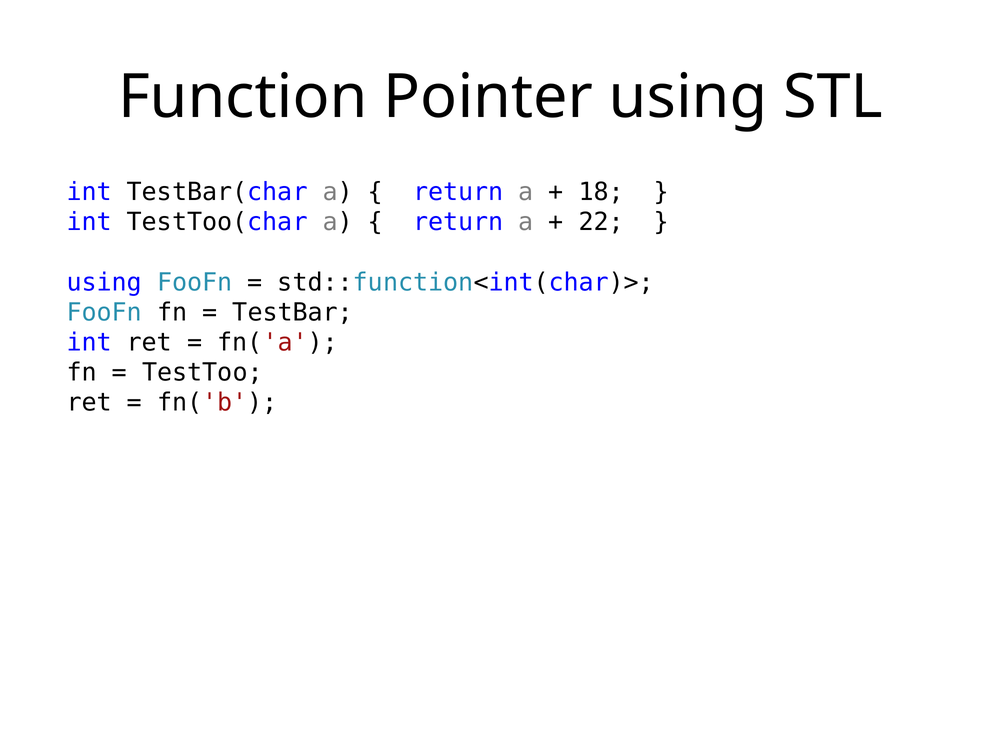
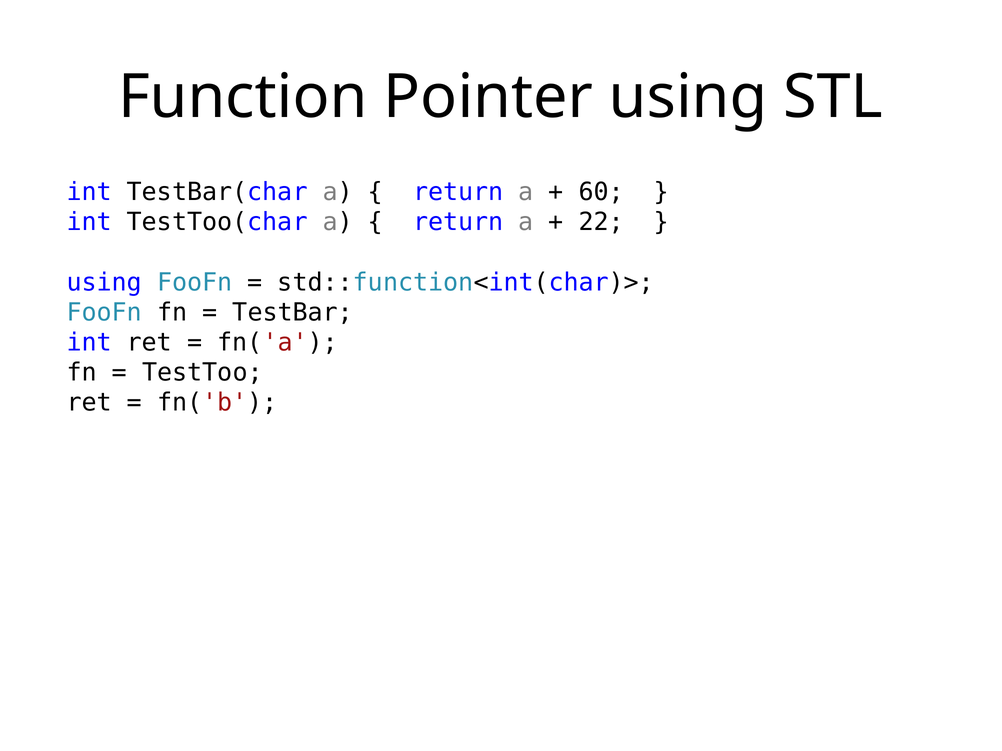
18: 18 -> 60 (601, 192)
